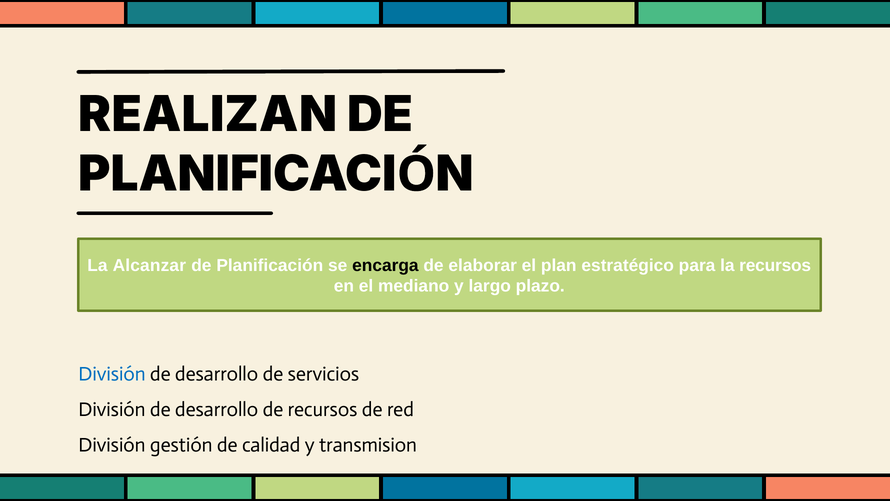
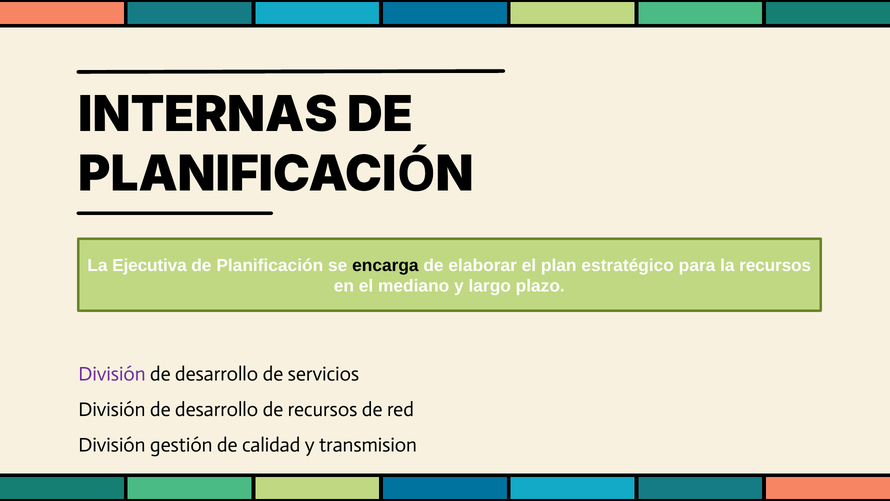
REALIZAN: REALIZAN -> INTERNAS (208, 115)
Alcanzar: Alcanzar -> Ejecutiva (150, 265)
División colour: blue -> purple (112, 374)
